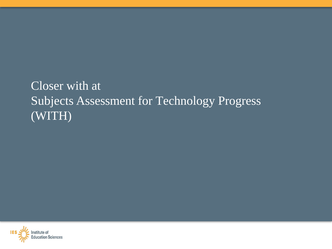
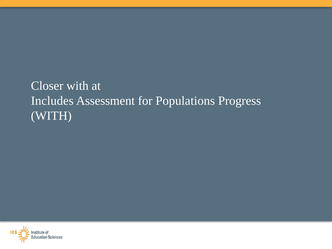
Subjects: Subjects -> Includes (52, 101)
Technology: Technology -> Populations (185, 101)
